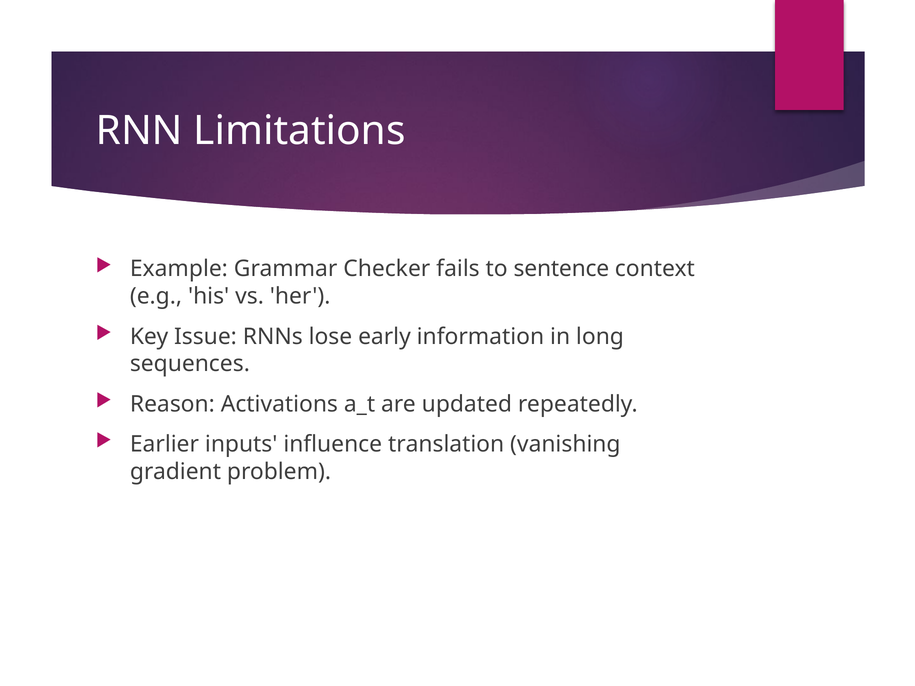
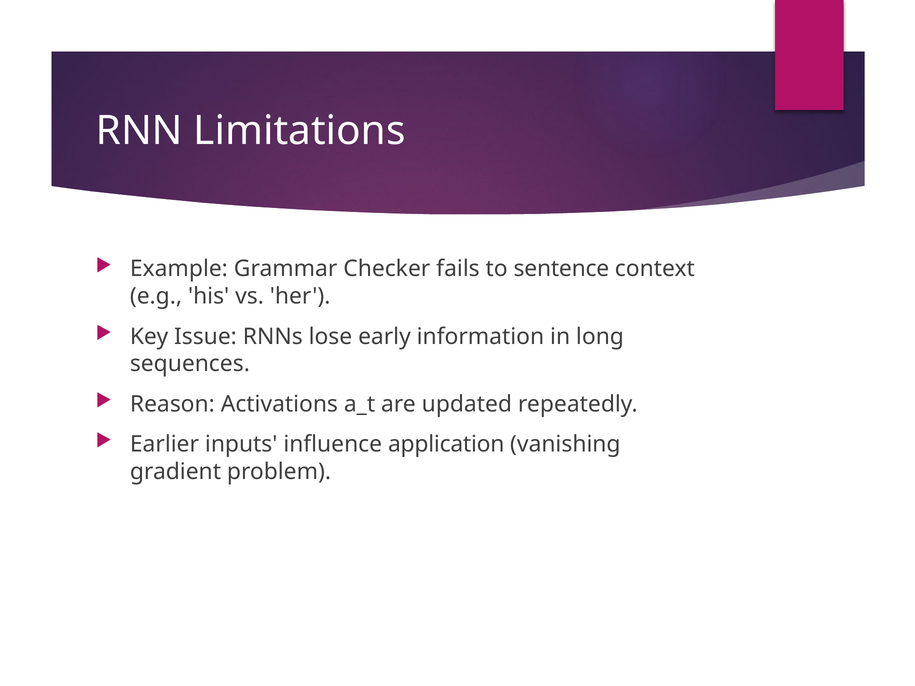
translation: translation -> application (446, 444)
